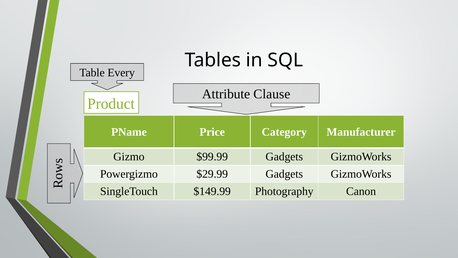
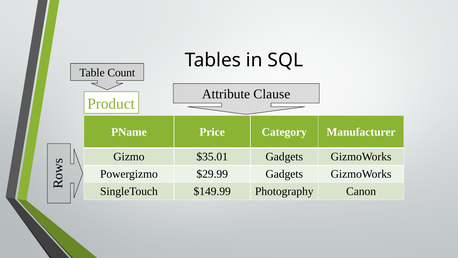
Every: Every -> Count (121, 73)
$99.99: $99.99 -> $35.01 (212, 157)
